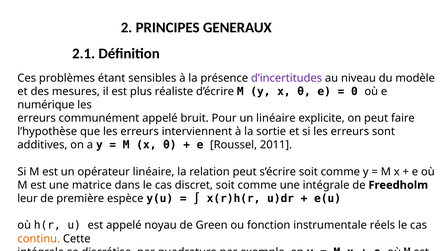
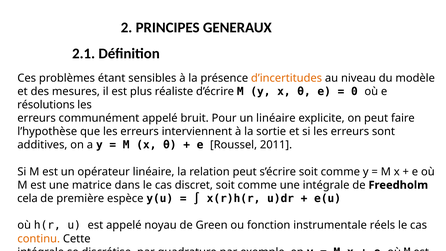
d’incertitudes colour: purple -> orange (287, 78)
numérique: numérique -> résolutions (46, 105)
leur: leur -> cela (27, 198)
